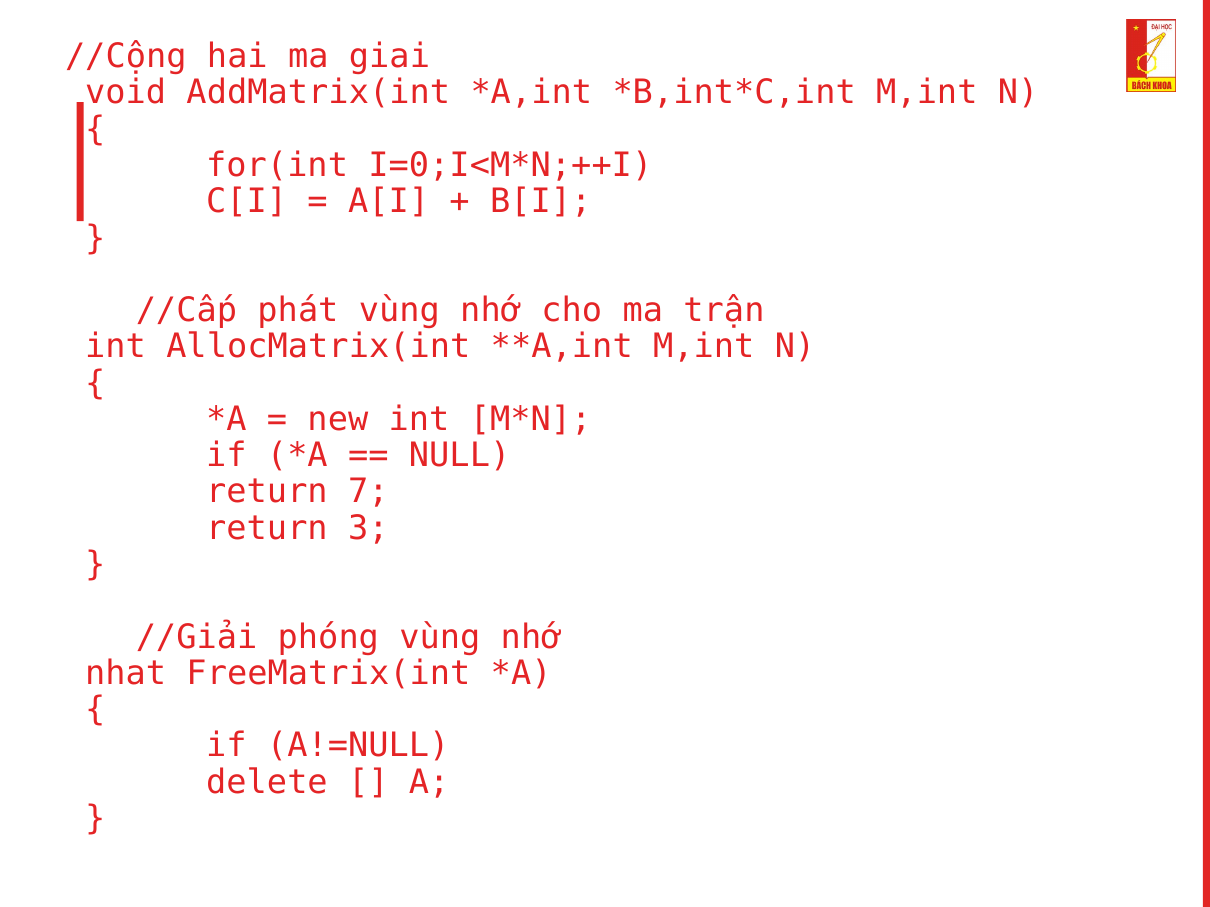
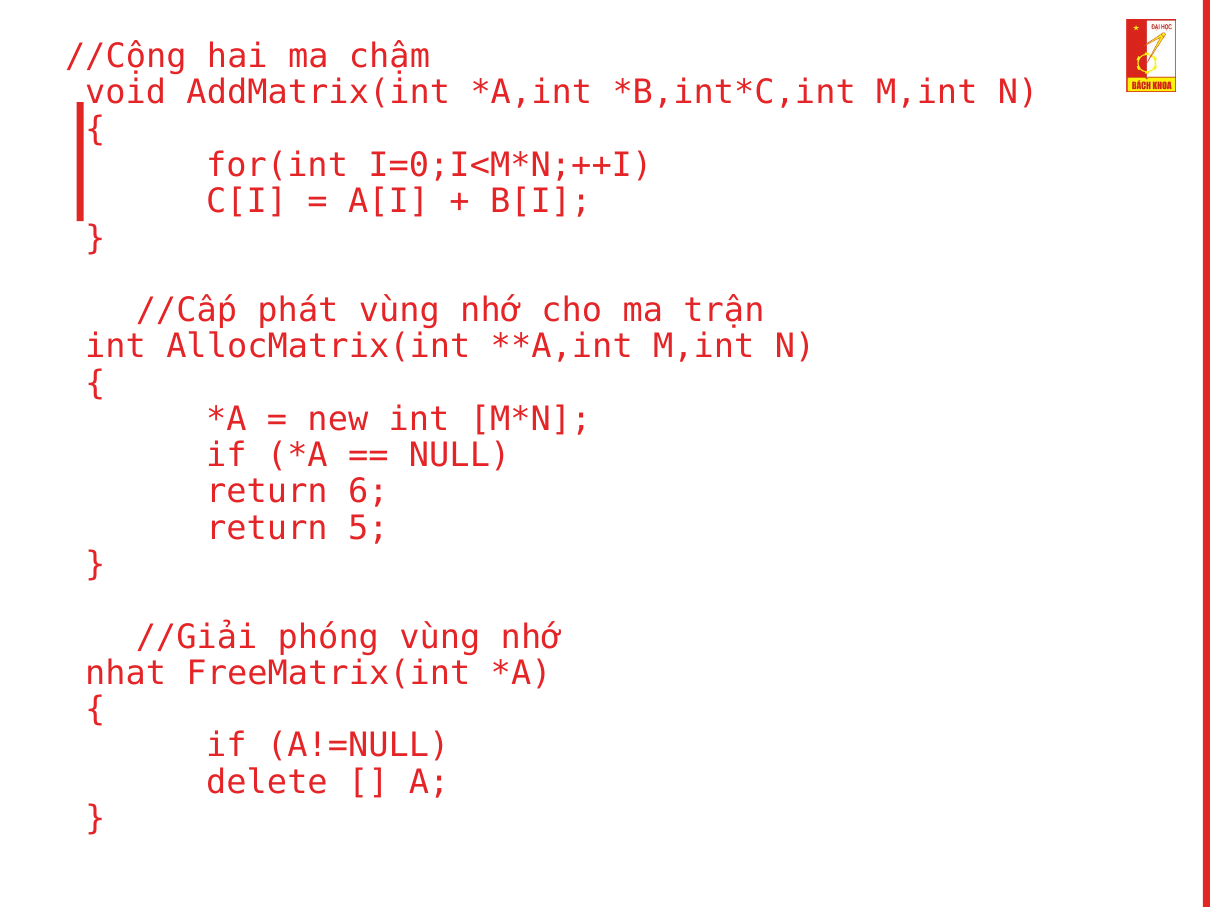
giai: giai -> chậm (389, 57)
7: 7 -> 6 (368, 492)
3: 3 -> 5 (368, 528)
